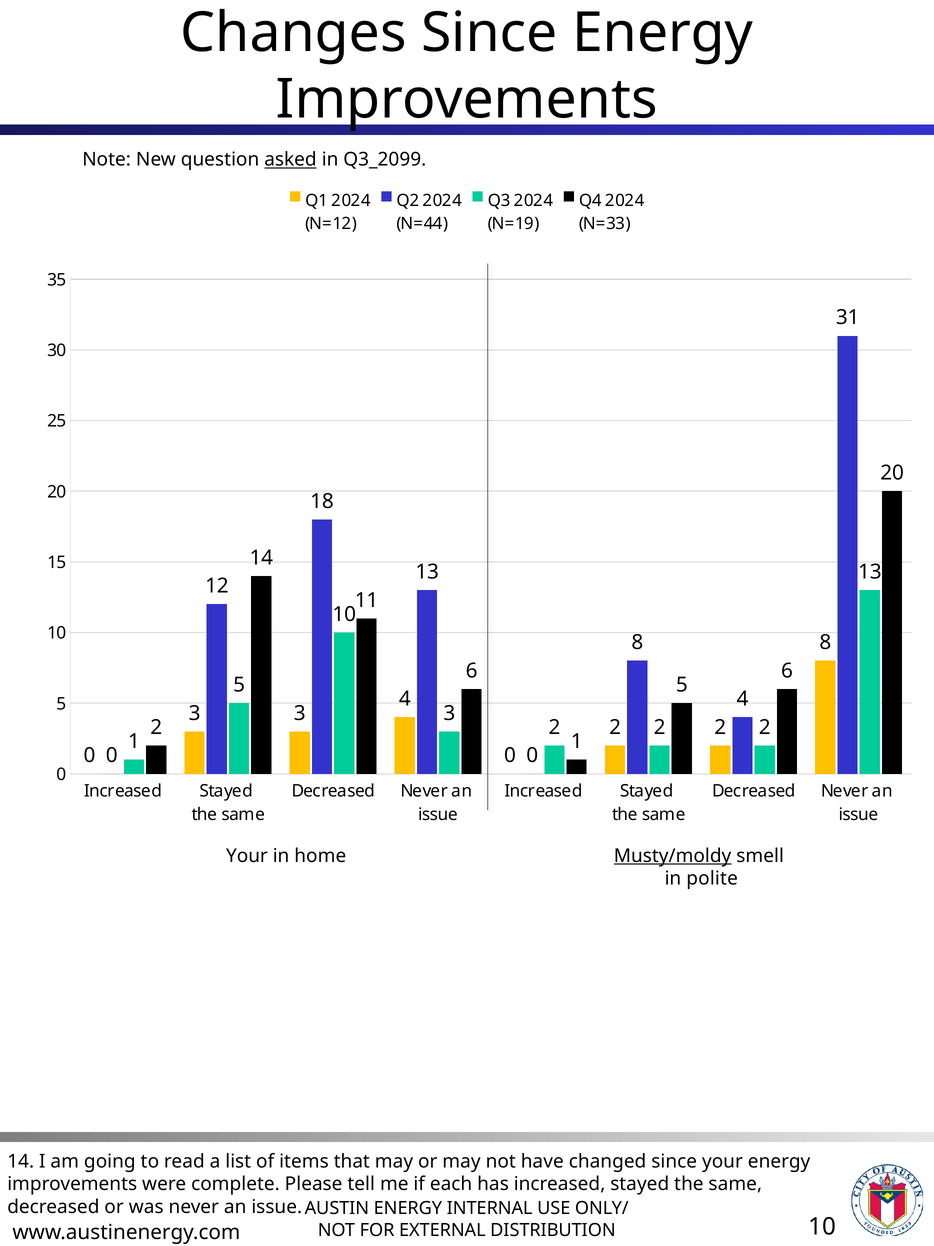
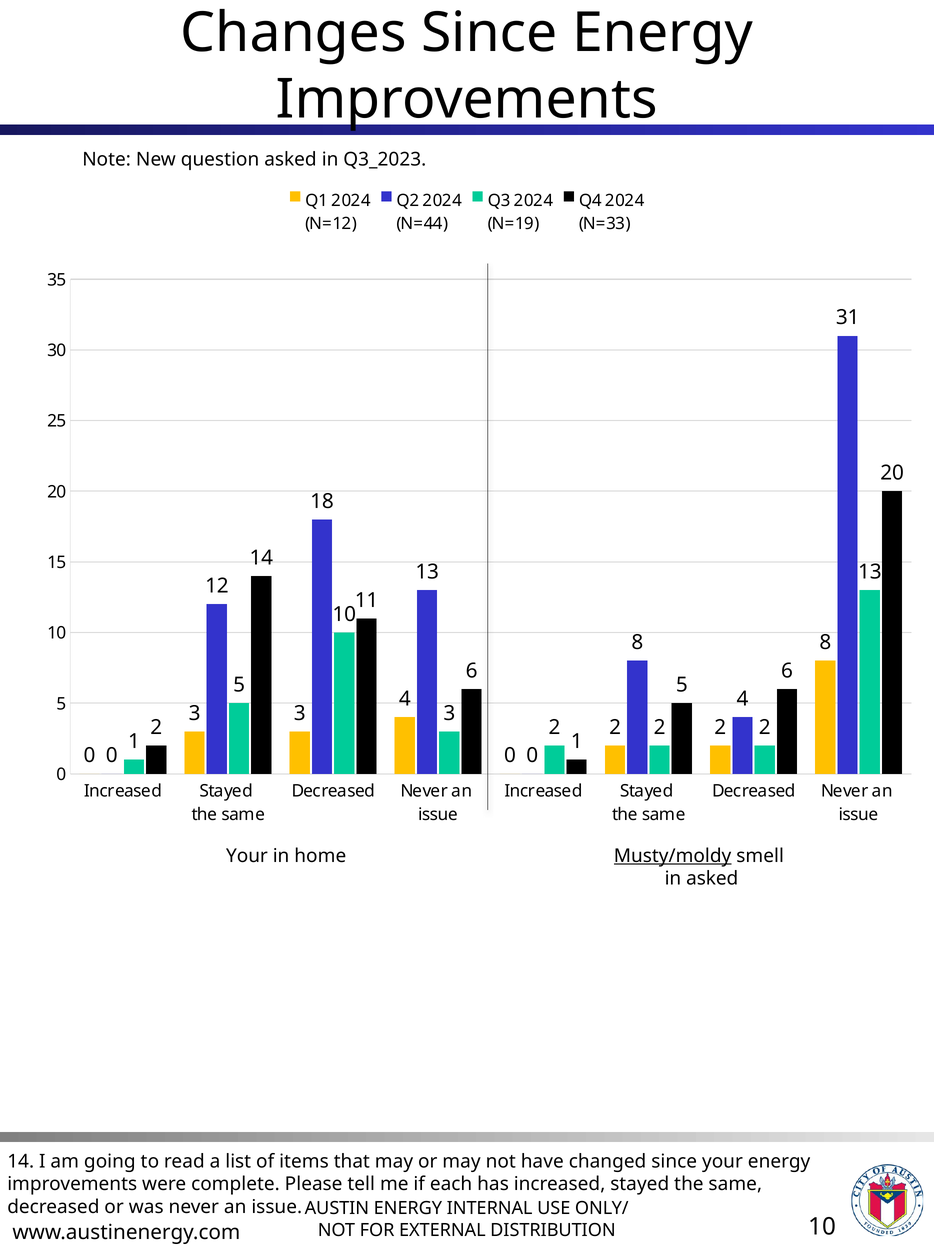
asked underline: present -> none (290, 160)
Q3_2099: Q3_2099 -> Q3_2023 (385, 160)
in polite: polite -> asked (712, 878)
